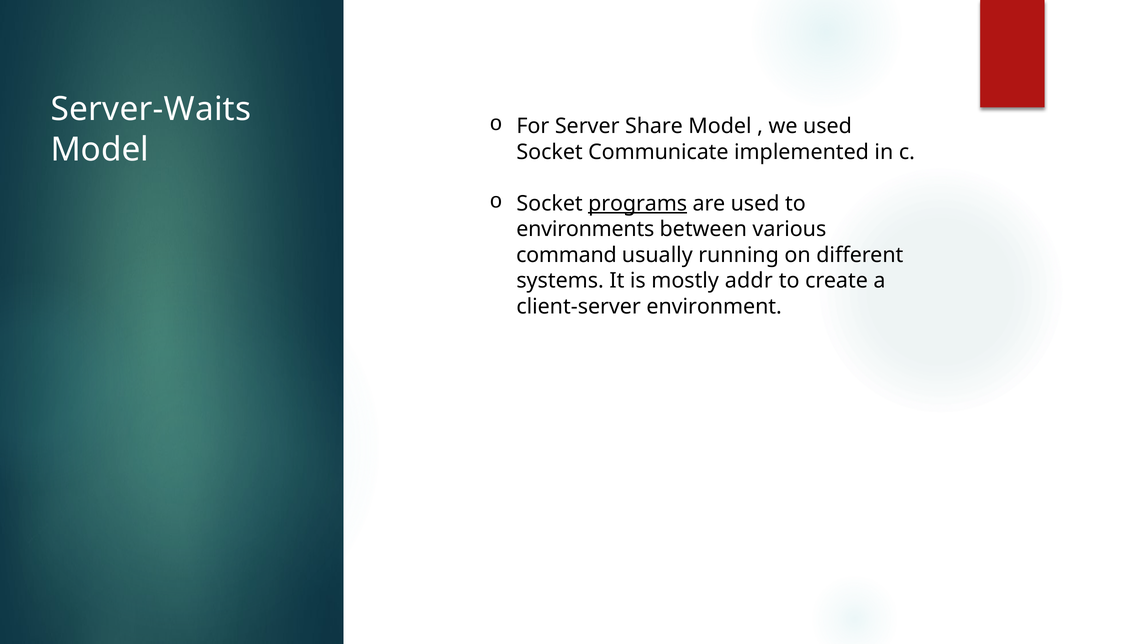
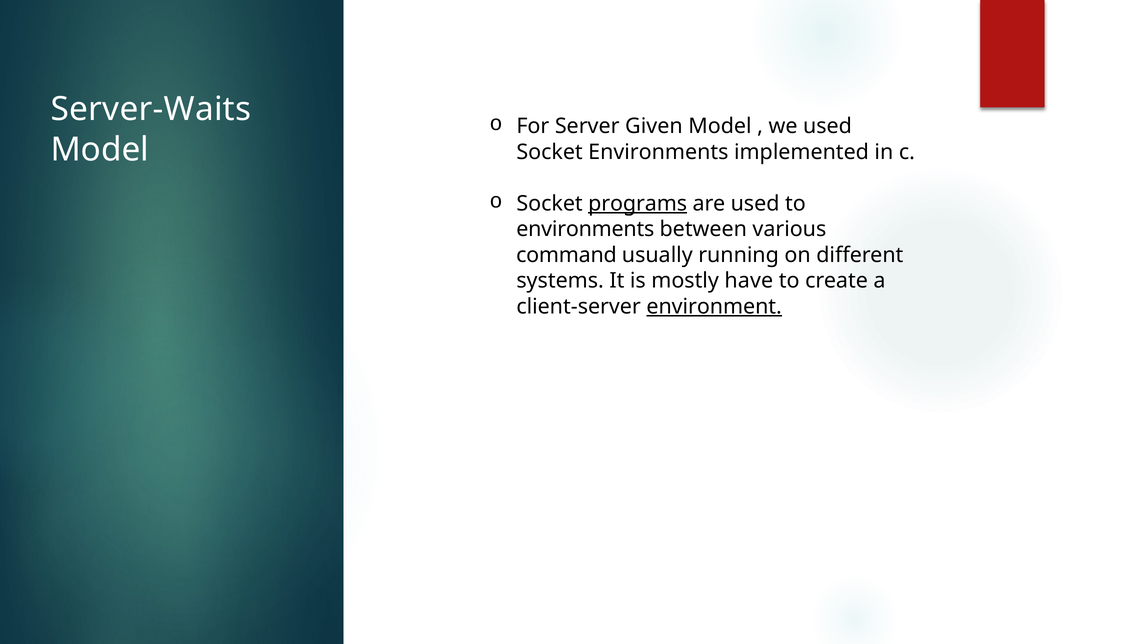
Share: Share -> Given (654, 126)
Socket Communicate: Communicate -> Environments (658, 152)
addr: addr -> have (749, 281)
environment underline: none -> present (714, 307)
